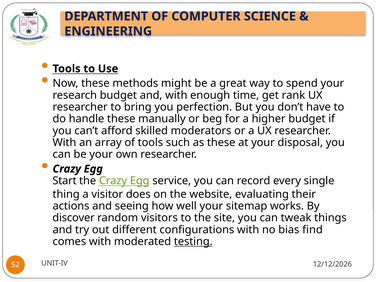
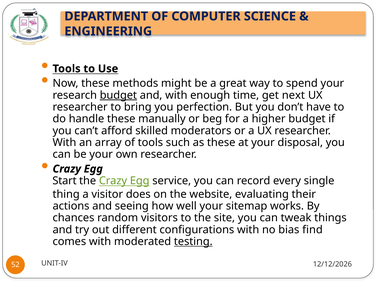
budget underline: none -> present (118, 95)
rank: rank -> next (293, 95)
discover: discover -> chances (73, 218)
